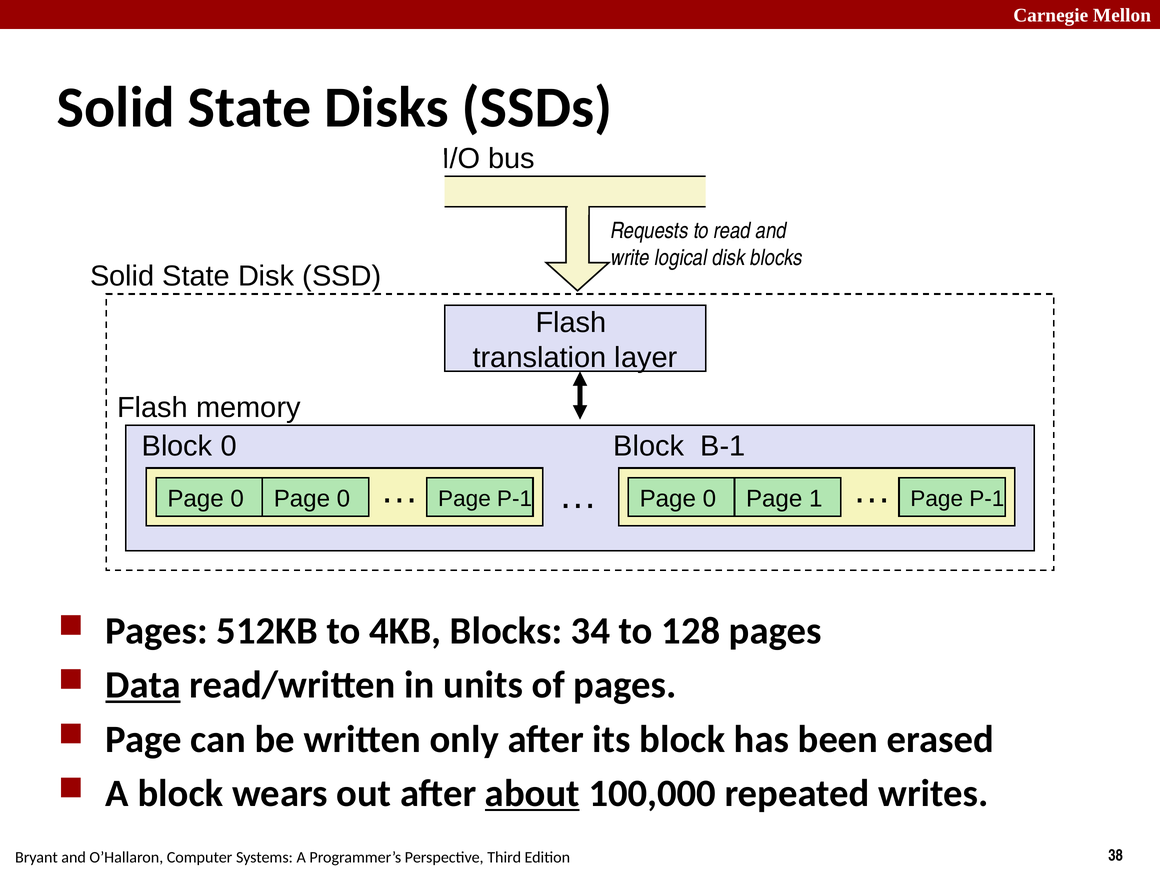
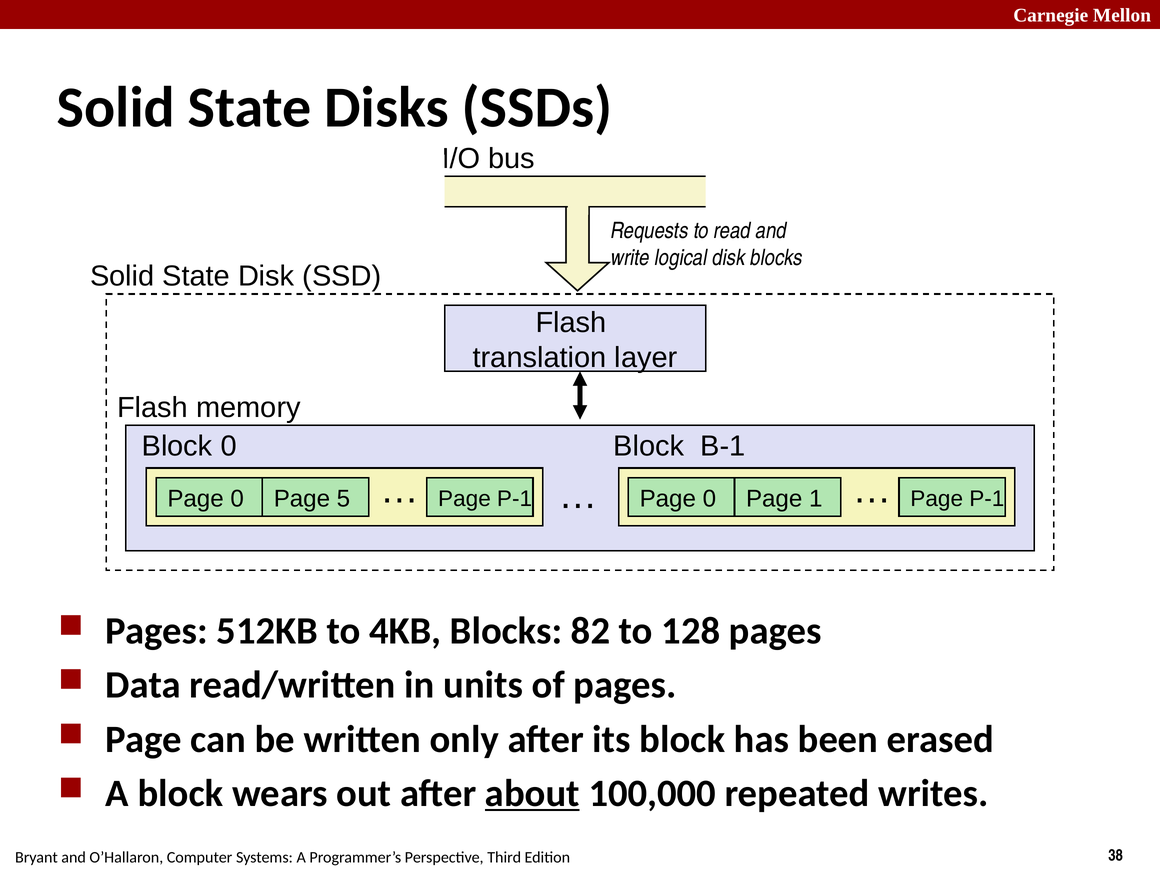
0 Page 0: 0 -> 5 (343, 499)
34: 34 -> 82 (591, 631)
Data underline: present -> none (143, 685)
